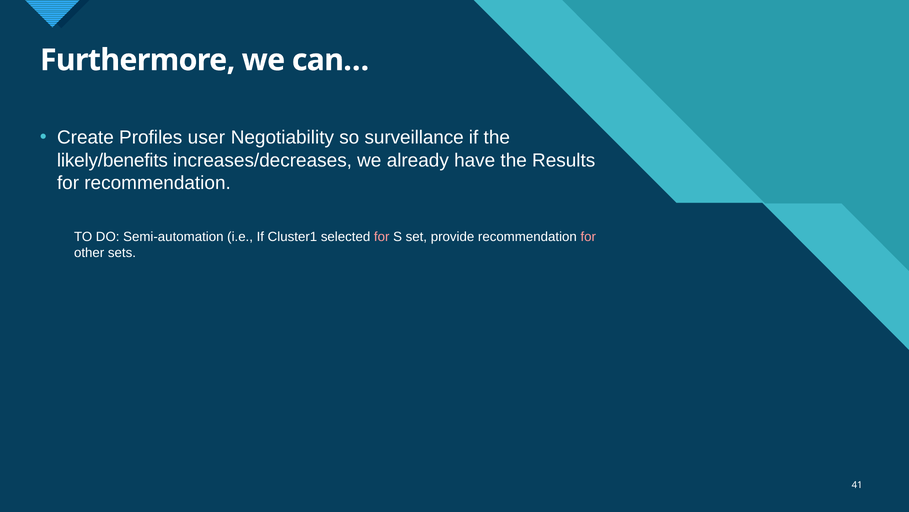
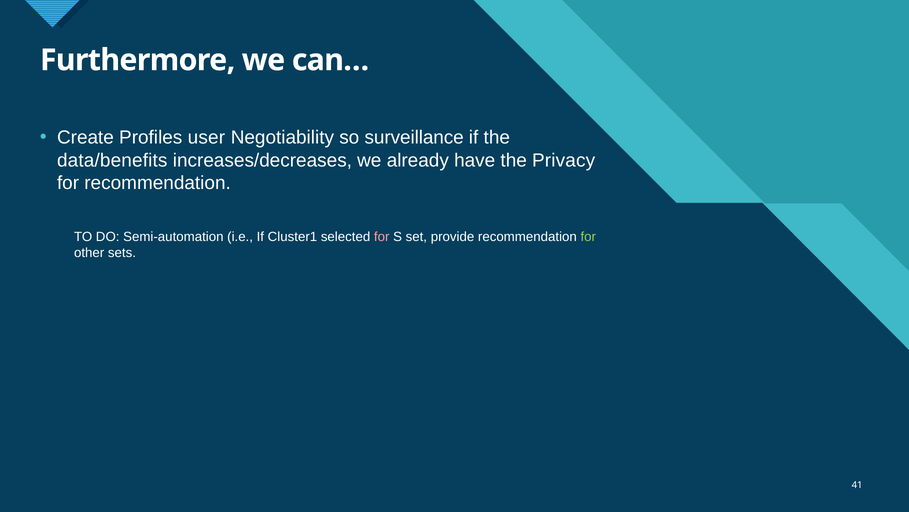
likely/benefits: likely/benefits -> data/benefits (112, 160)
Results: Results -> Privacy (564, 160)
for colour: pink -> light green (588, 237)
